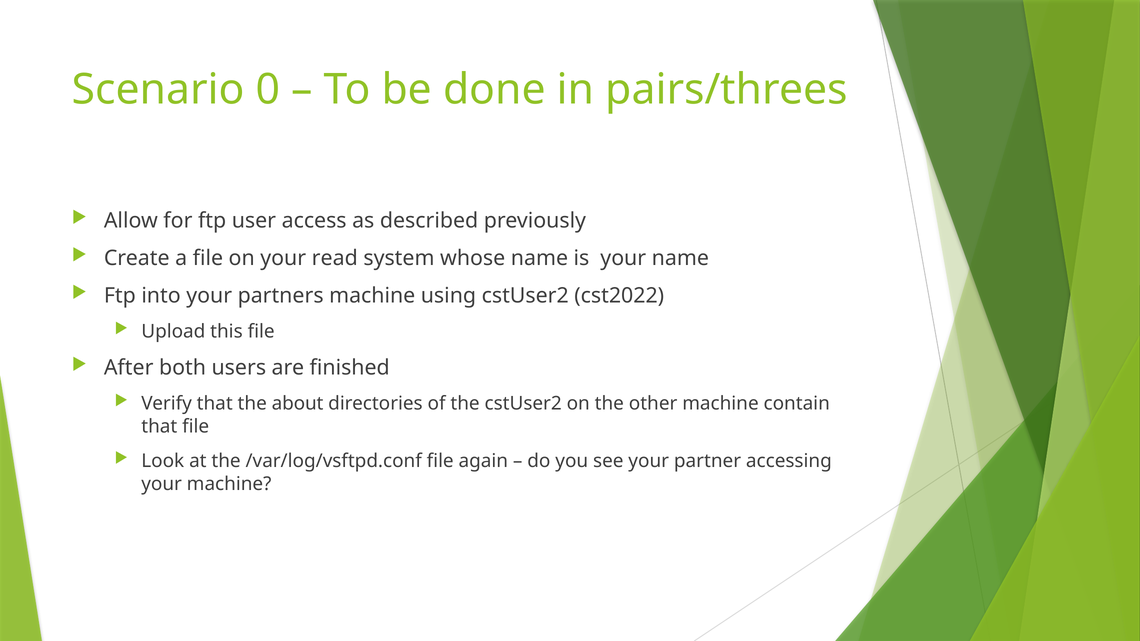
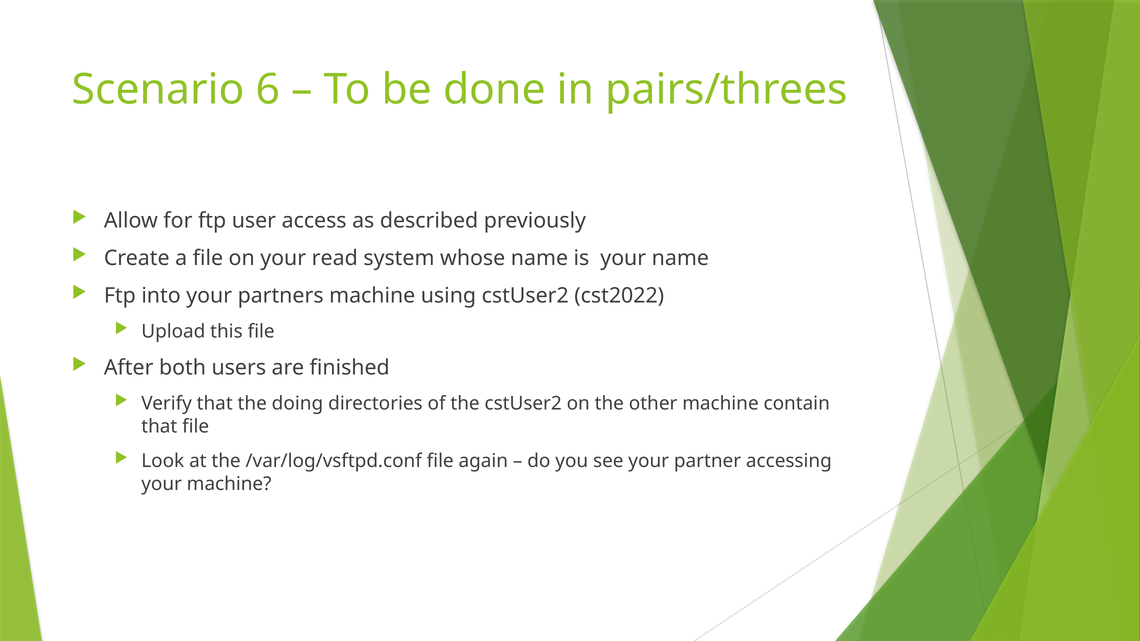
0: 0 -> 6 (268, 90)
about: about -> doing (297, 404)
